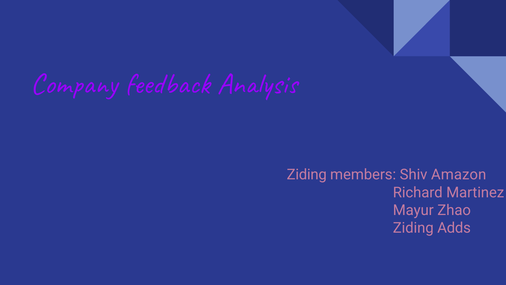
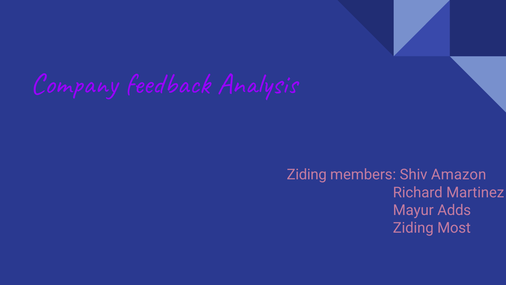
Zhao: Zhao -> Adds (454, 210)
Adds: Adds -> Most (454, 228)
